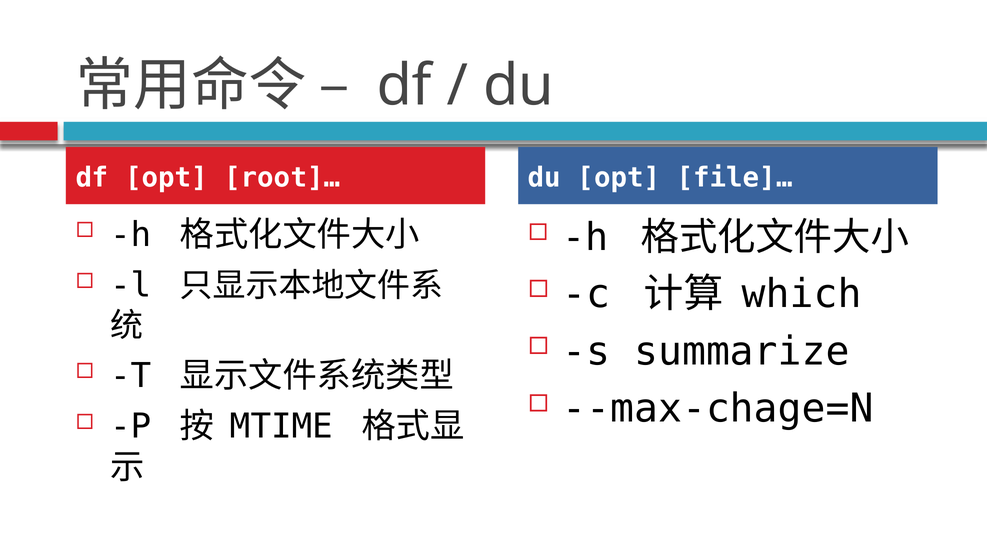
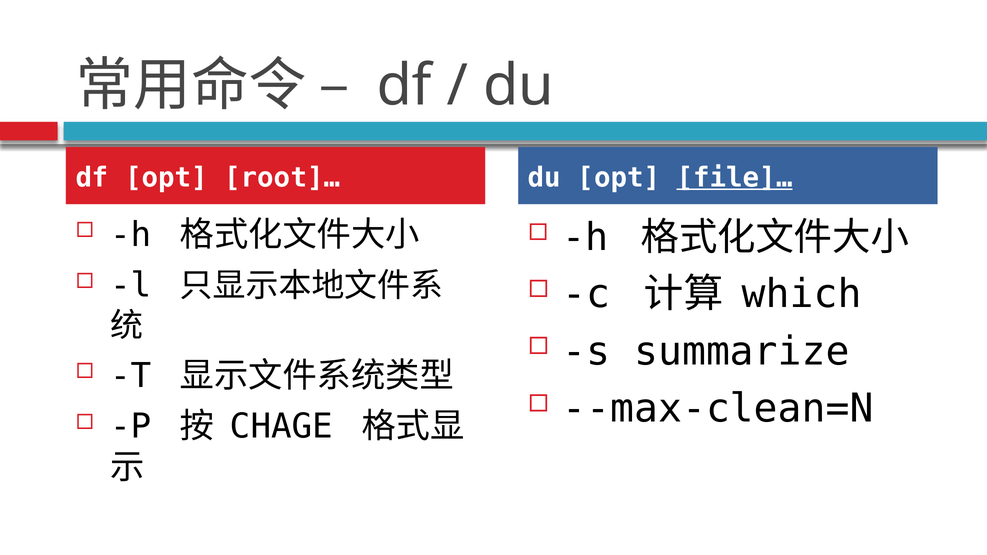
file]… underline: none -> present (735, 178)
--max-chage=N: --max-chage=N -> --max-clean=N (718, 409)
MTIME: MTIME -> CHAGE (281, 427)
